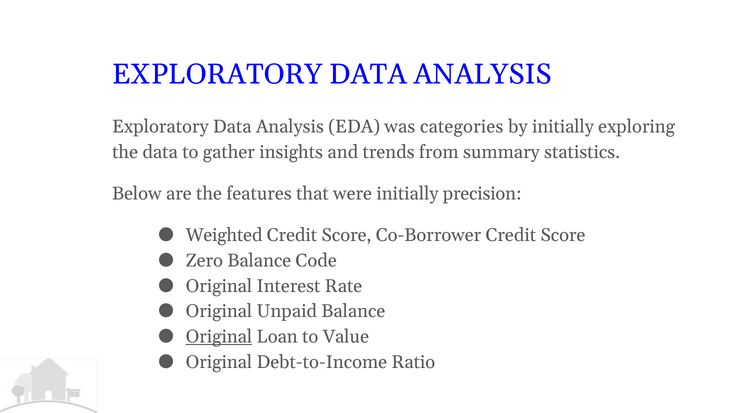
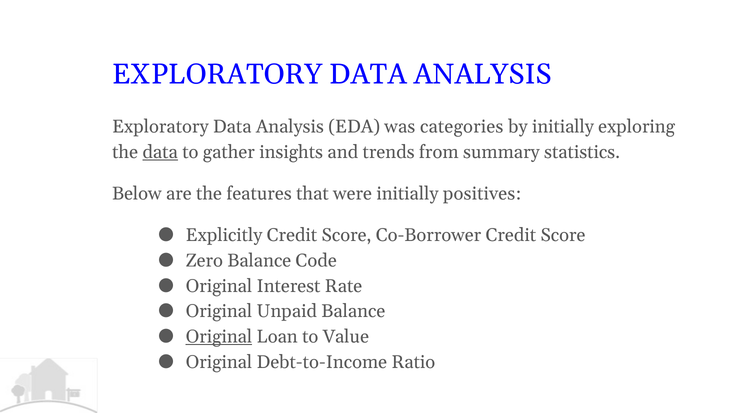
data underline: none -> present (160, 152)
precision: precision -> positives (482, 194)
Weighted: Weighted -> Explicitly (224, 236)
